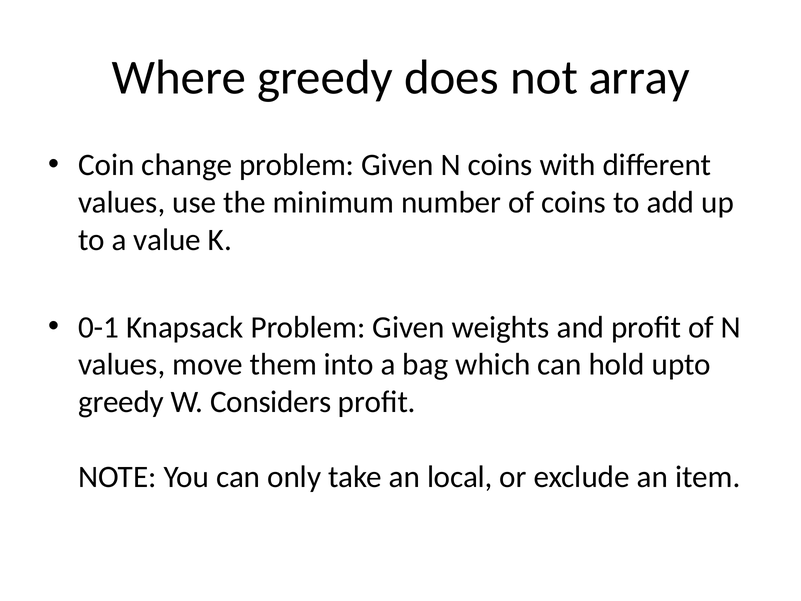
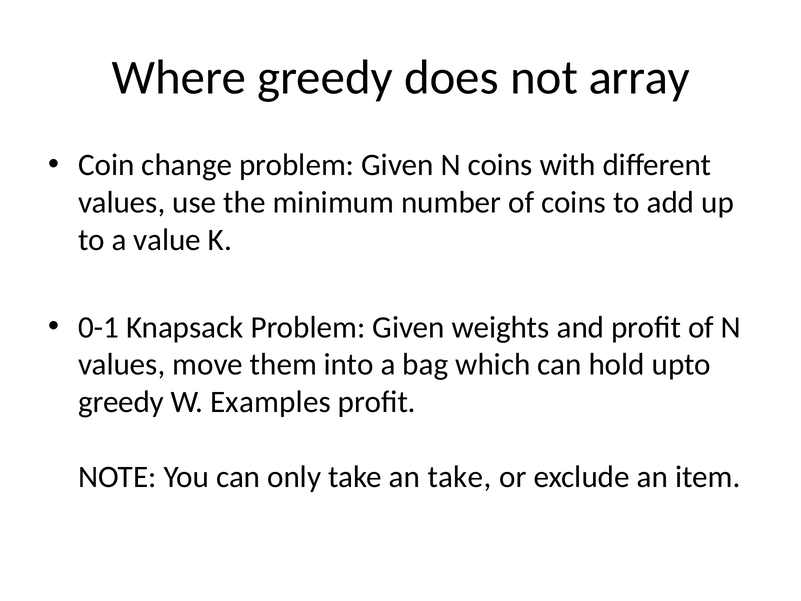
Considers: Considers -> Examples (270, 402)
an local: local -> take (460, 477)
